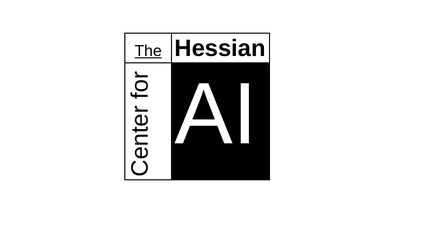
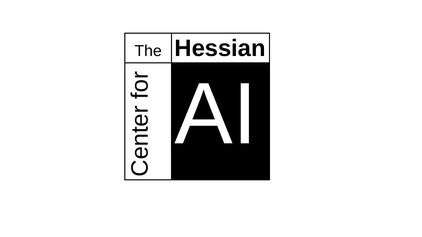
The underline: present -> none (148, 51)
